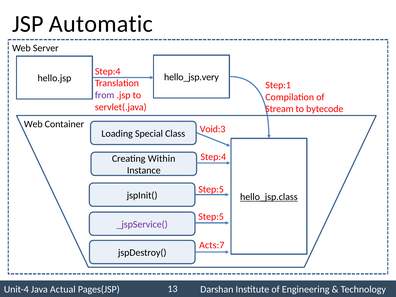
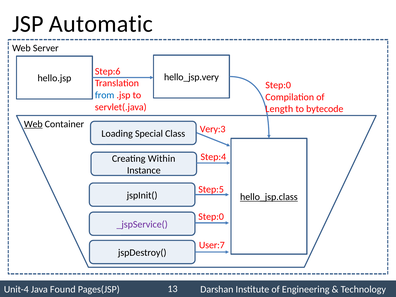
Step:4: Step:4 -> Step:6 (108, 71)
Step:1: Step:1 -> Step:0 (278, 85)
from colour: purple -> blue (105, 95)
Stream: Stream -> Length (279, 109)
Web underline: none -> present (33, 124)
Void:3: Void:3 -> Very:3 (213, 129)
Step:5: Step:5 -> Step:0 (211, 217)
Acts:7: Acts:7 -> User:7 (212, 245)
Actual: Actual -> Found (63, 289)
